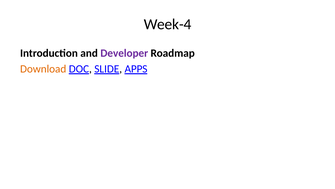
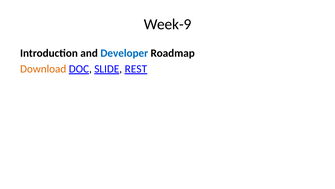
Week-4: Week-4 -> Week-9 (168, 24)
Developer colour: purple -> blue (124, 53)
APPS: APPS -> REST (136, 69)
